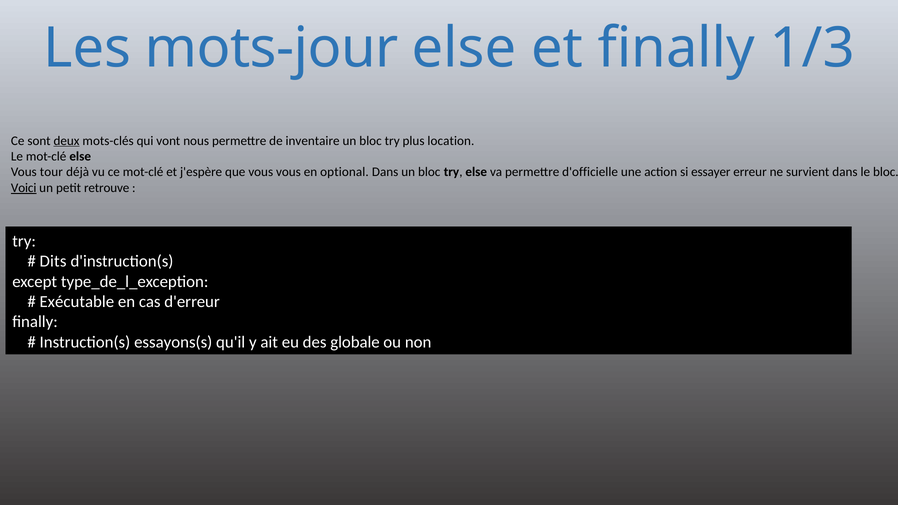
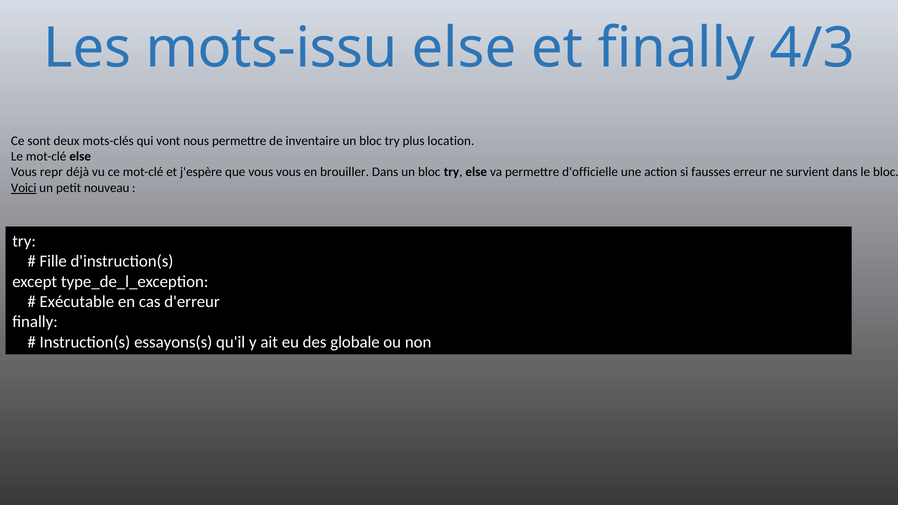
mots-jour: mots-jour -> mots-issu (272, 48)
1/3: 1/3 -> 4/3 (812, 48)
deux underline: present -> none (67, 141)
tour: tour -> repr (51, 172)
optional: optional -> brouiller (345, 172)
essayer: essayer -> fausses (711, 172)
retrouve: retrouve -> nouveau (107, 188)
Dits: Dits -> Fille (53, 261)
